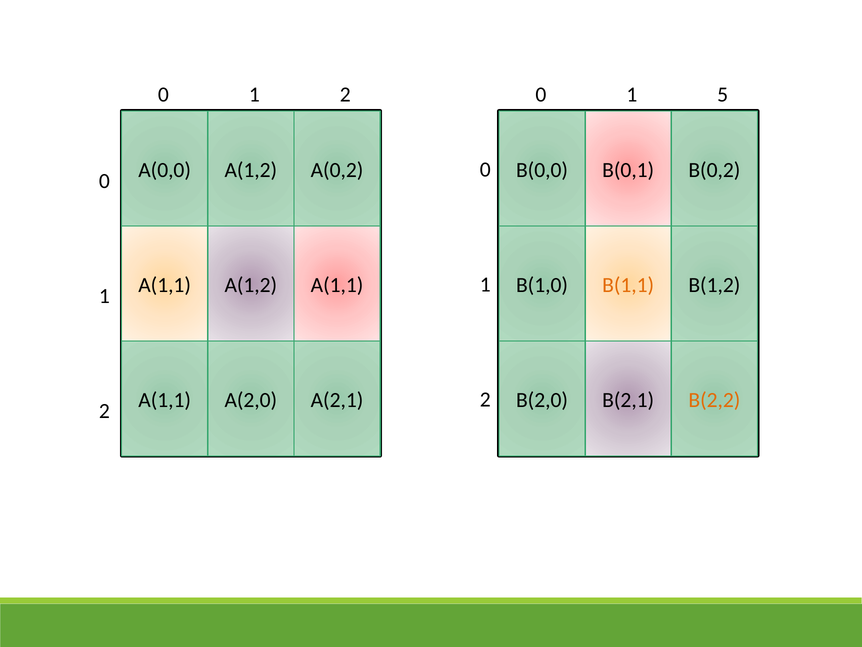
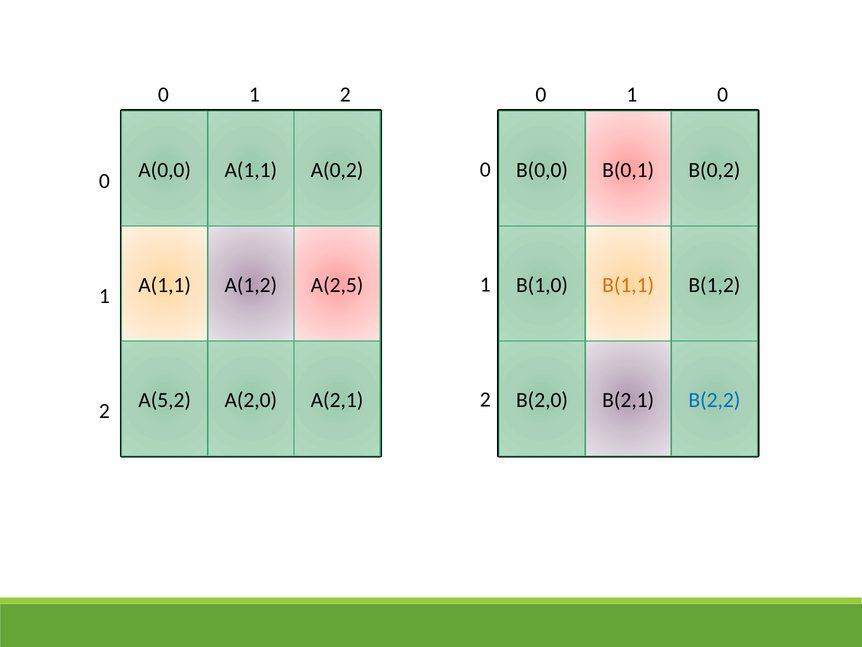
5: 5 -> 0 (723, 95)
A(0,0 A(1,2: A(1,2 -> A(1,1 (251, 170)
A(1,1: A(1,1 -> A(2,5 (337, 285)
A(1,1: A(1,1 -> A(5,2 (165, 400)
B(2,2 colour: orange -> blue (714, 400)
